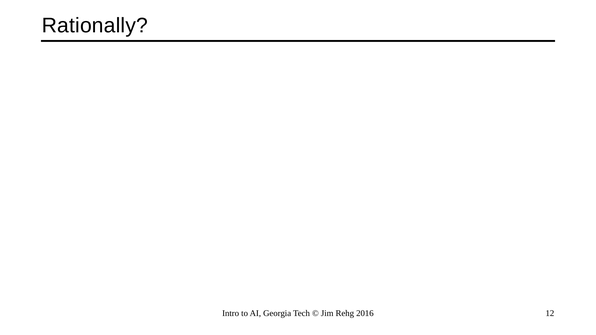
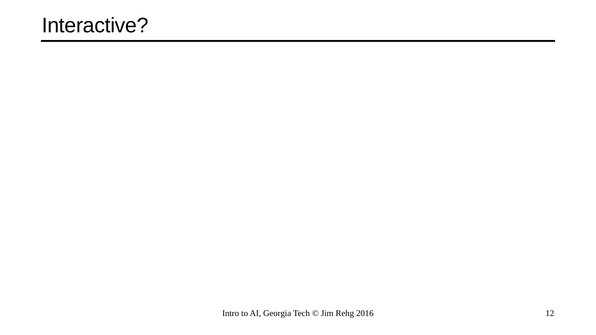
Rationally: Rationally -> Interactive (95, 26)
